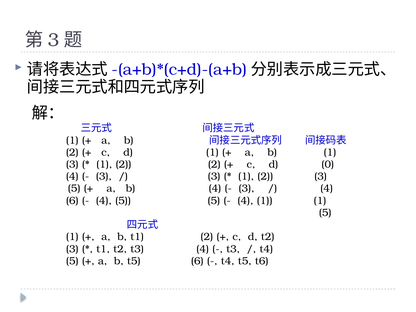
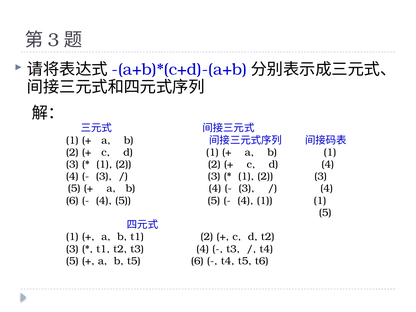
d 0: 0 -> 4 (328, 164)
